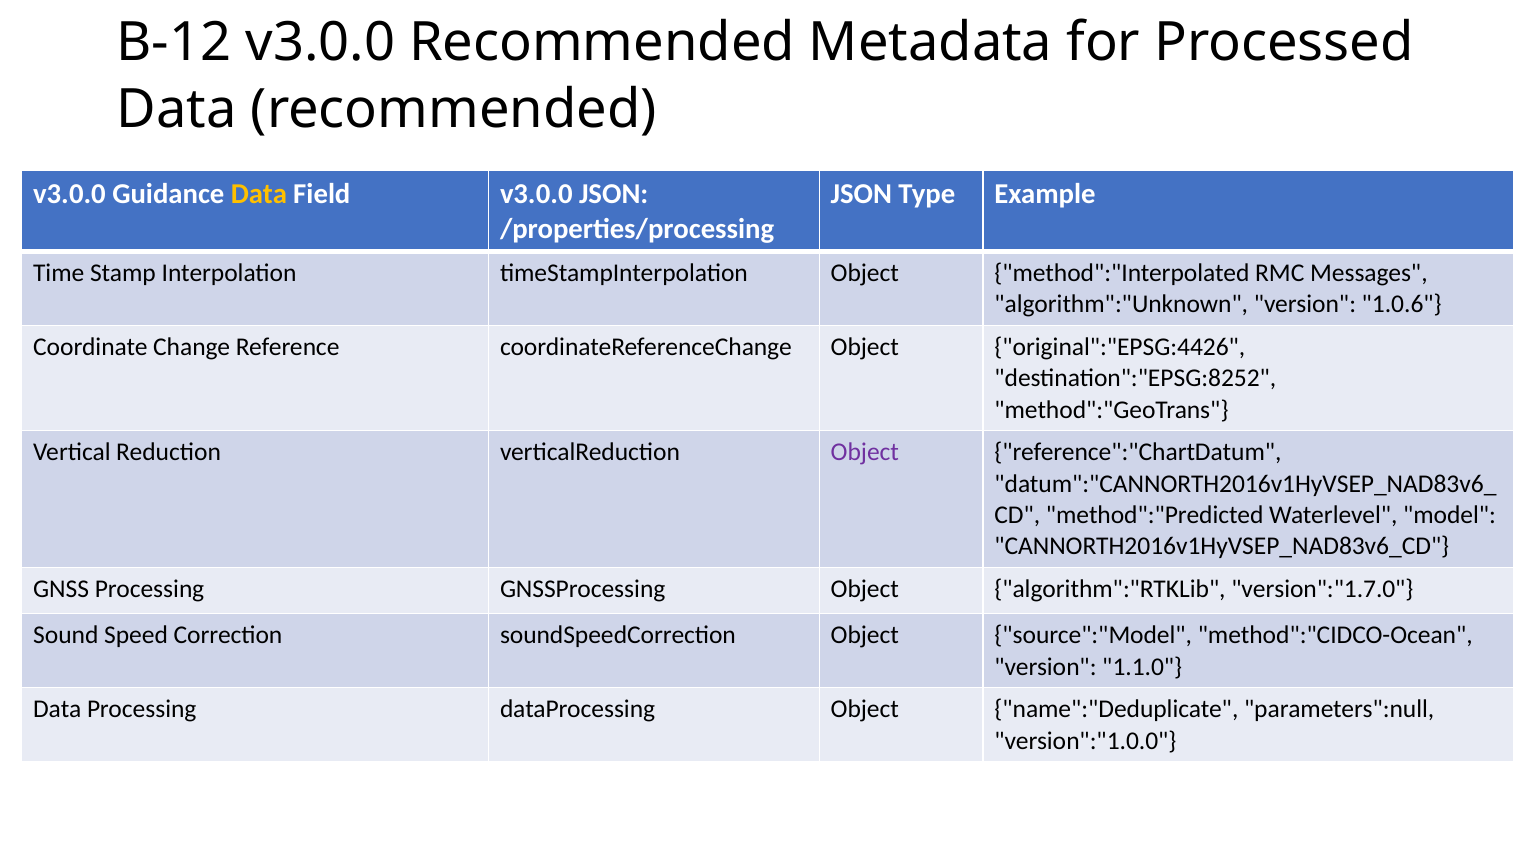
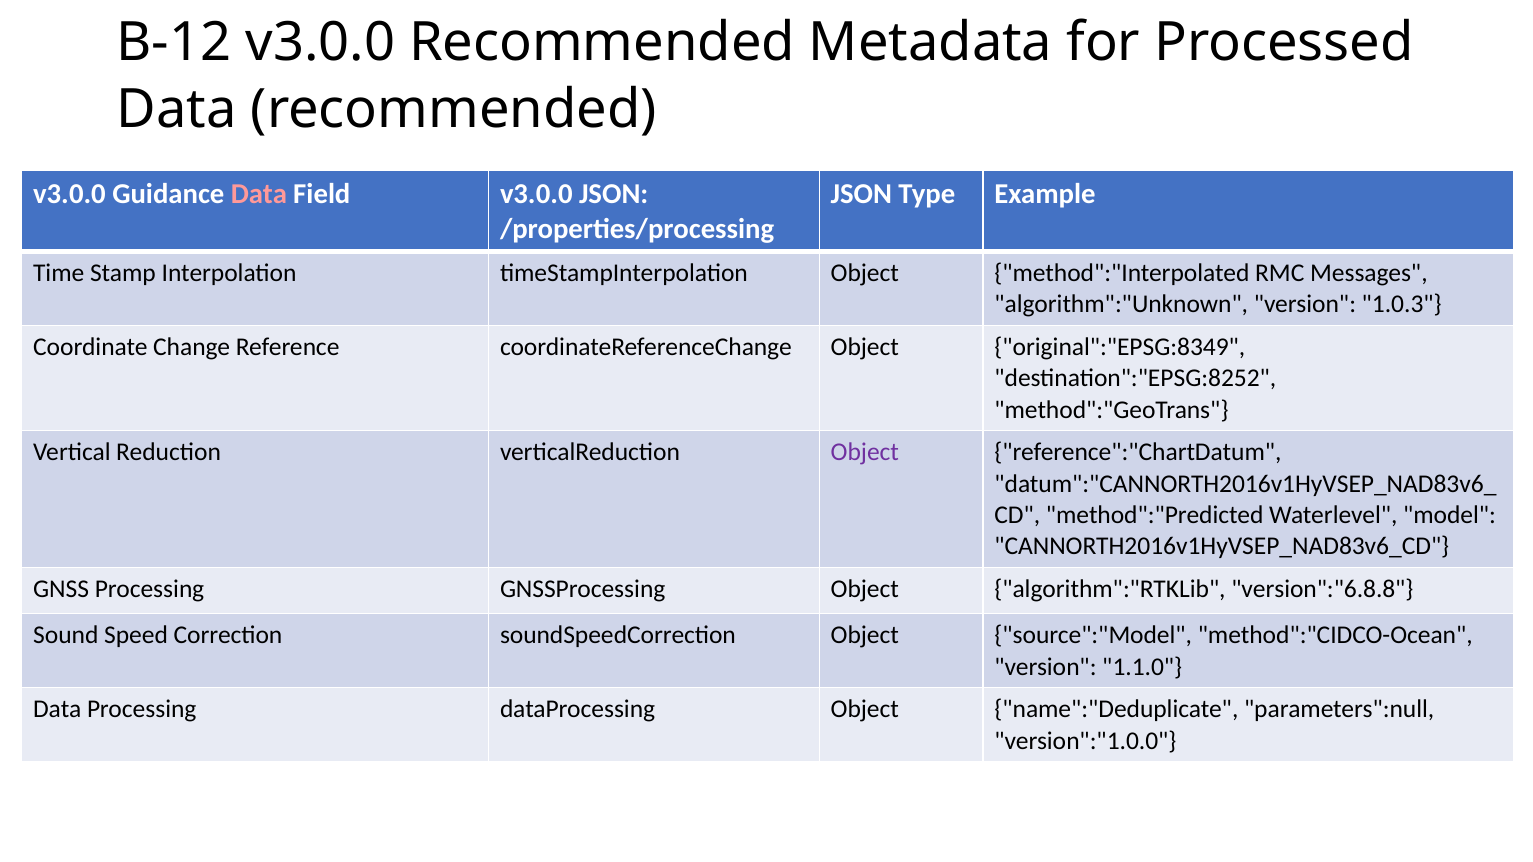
Data colour: yellow -> pink (259, 194)
1.0.6: 1.0.6 -> 1.0.3 (1402, 305)
original":"EPSG:4426: original":"EPSG:4426 -> original":"EPSG:8349 (1120, 347)
version":"1.7.0: version":"1.7.0 -> version":"6.8.8 (1322, 589)
